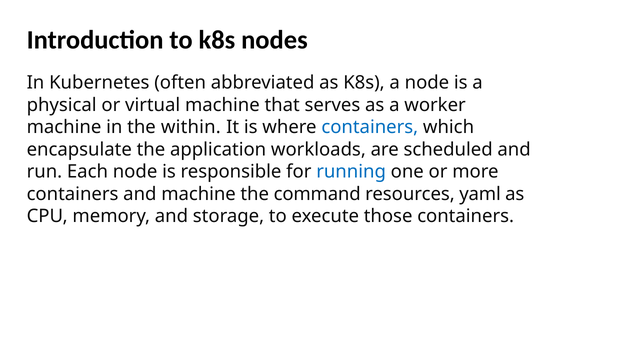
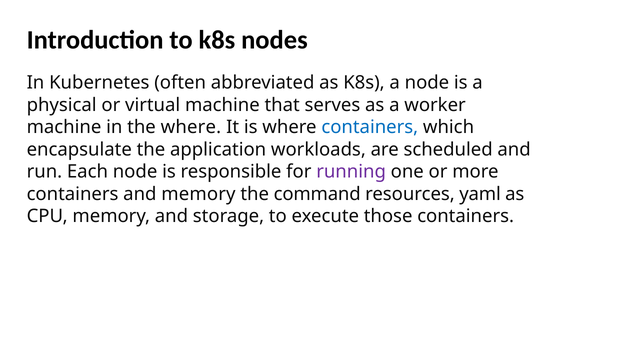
the within: within -> where (191, 127)
running colour: blue -> purple (351, 172)
and machine: machine -> memory (198, 194)
